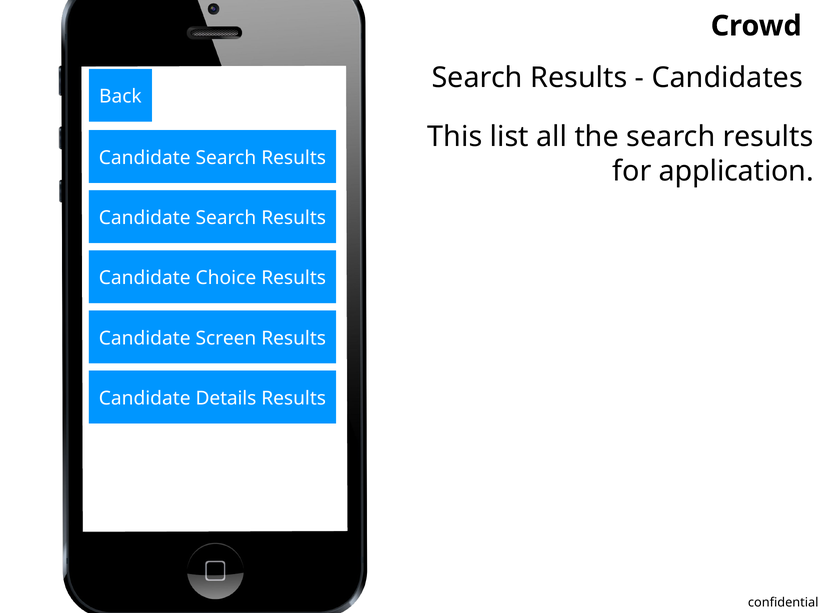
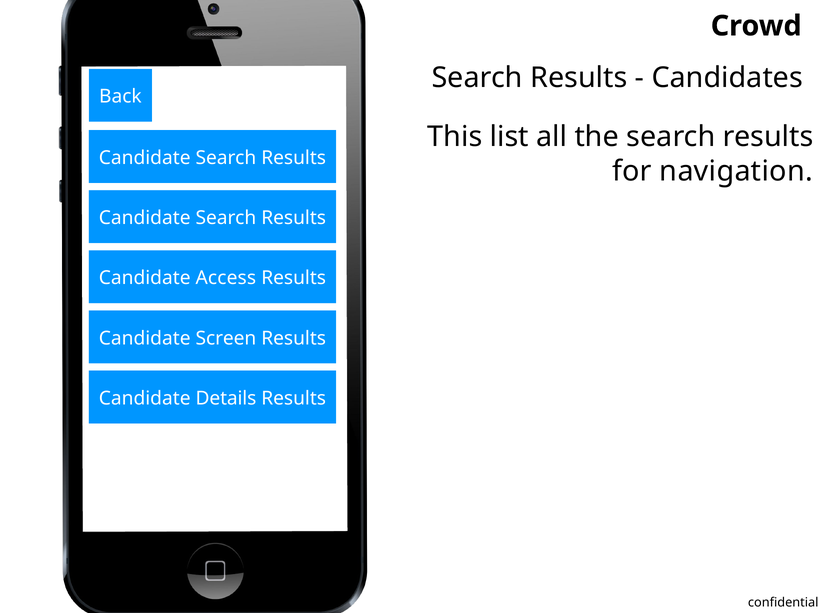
application: application -> navigation (736, 171)
Choice: Choice -> Access (226, 278)
